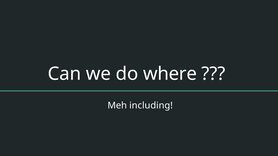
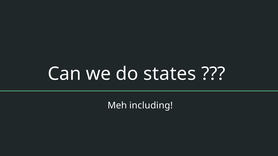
where: where -> states (170, 74)
